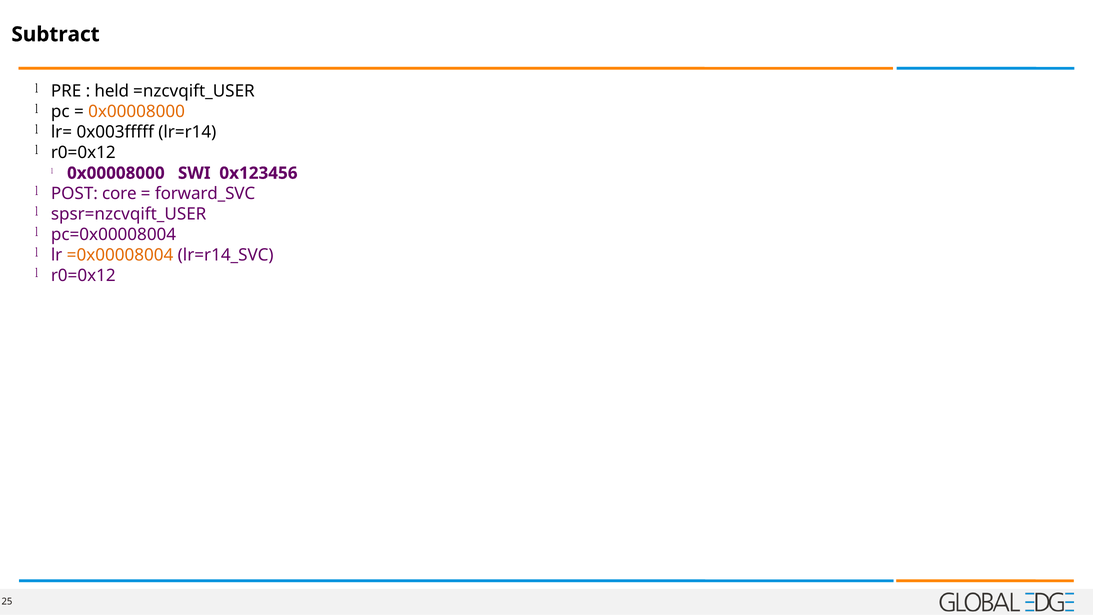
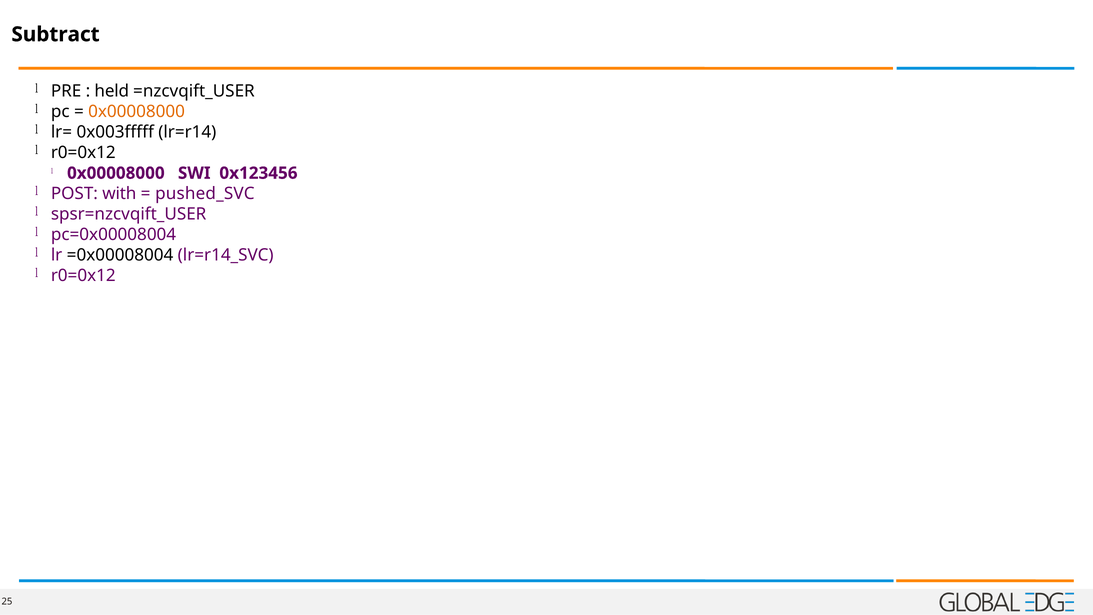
core: core -> with (119, 194)
forward_SVC: forward_SVC -> pushed_SVC (205, 194)
=0x00008004 colour: orange -> black (120, 255)
